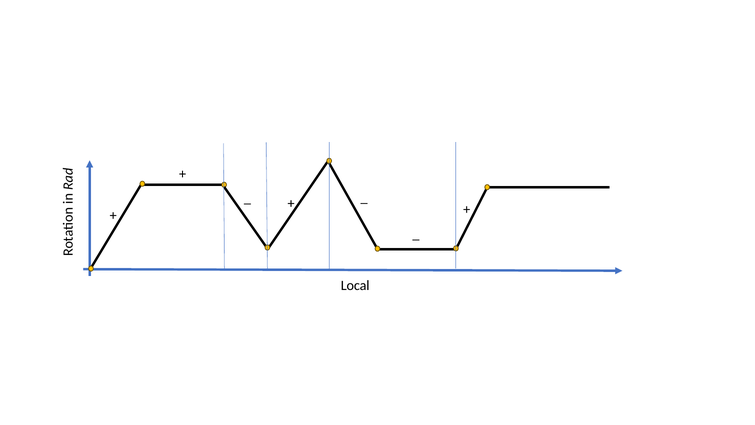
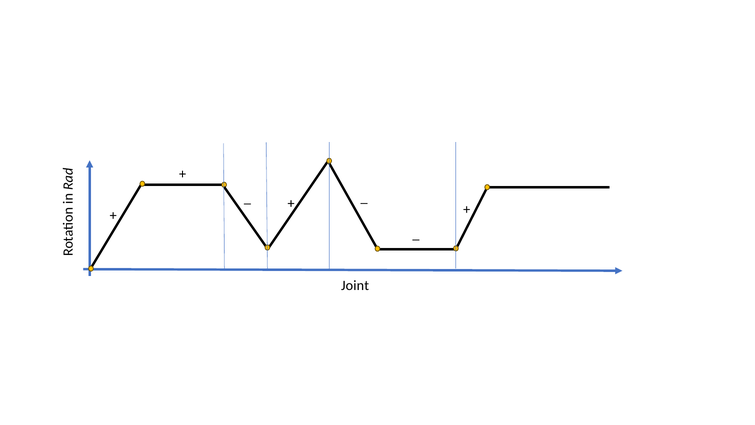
Local: Local -> Joint (355, 285)
